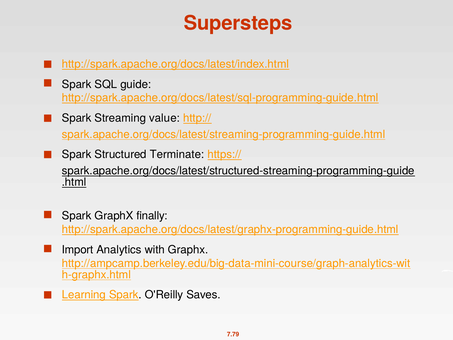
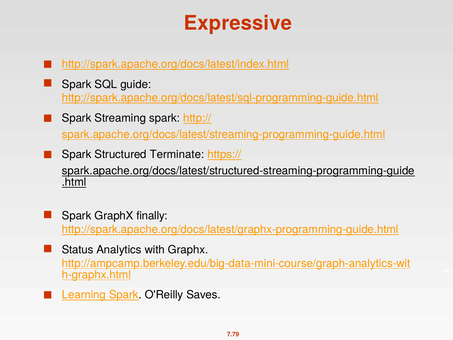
Supersteps: Supersteps -> Expressive (238, 23)
Streaming value: value -> spark (165, 118)
Import: Import -> Status (78, 250)
